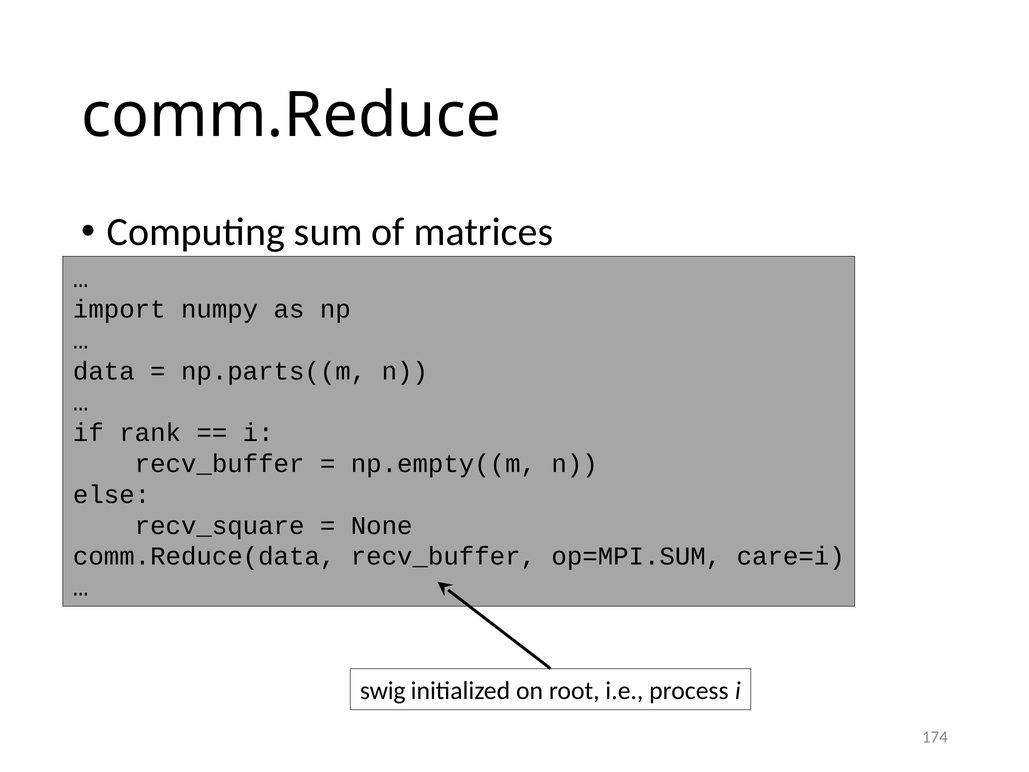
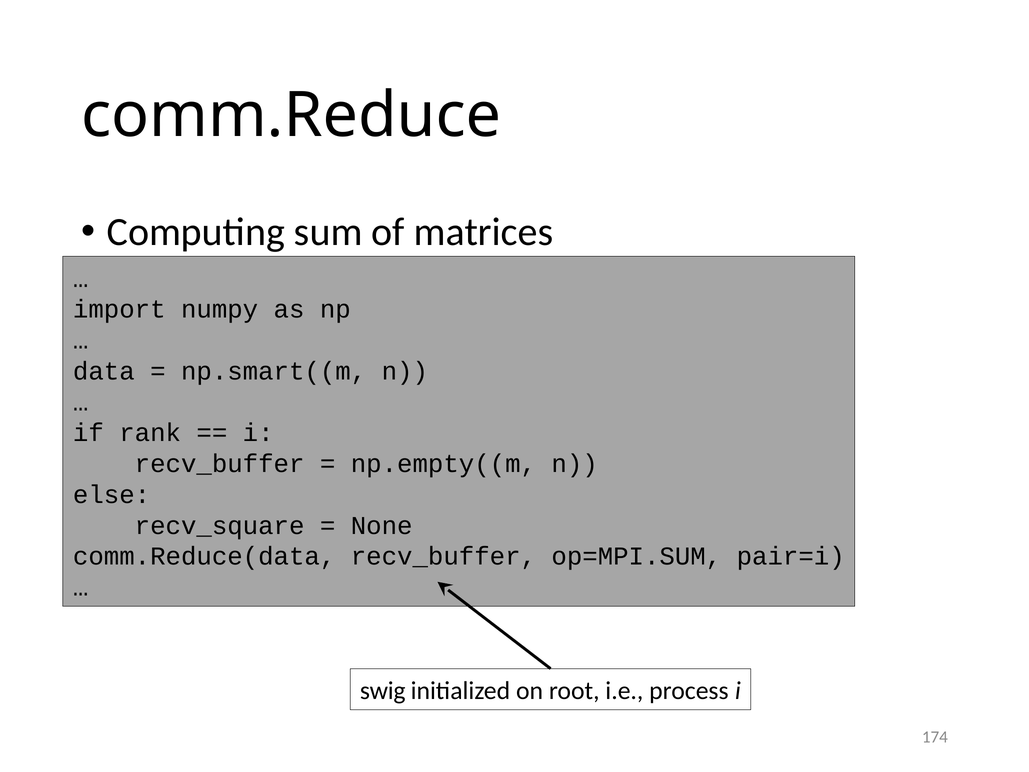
np.parts((m: np.parts((m -> np.smart((m (274, 371)
care=i: care=i -> pair=i (791, 556)
